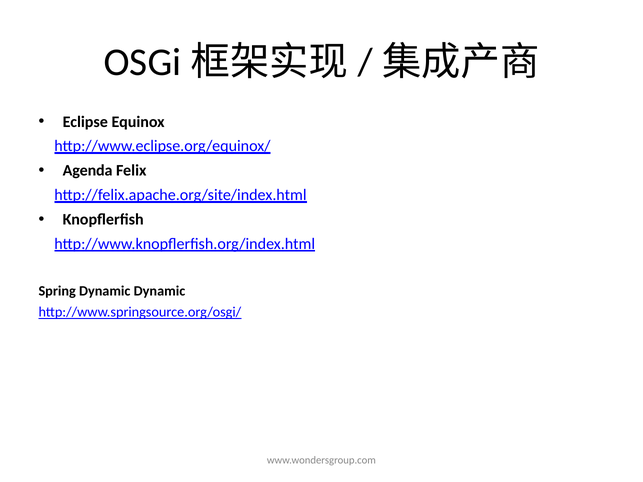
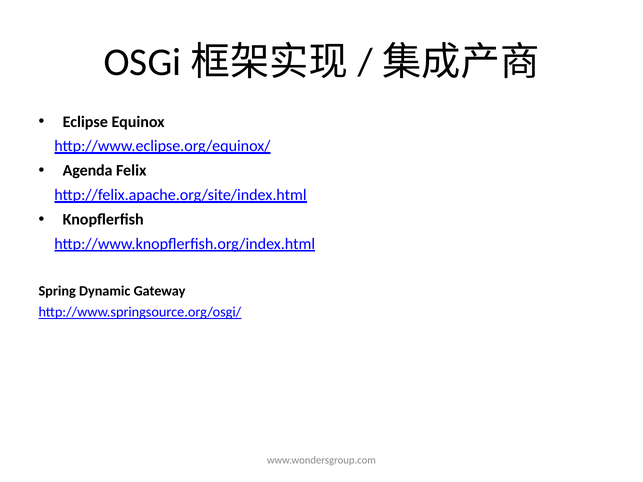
Dynamic Dynamic: Dynamic -> Gateway (160, 291)
